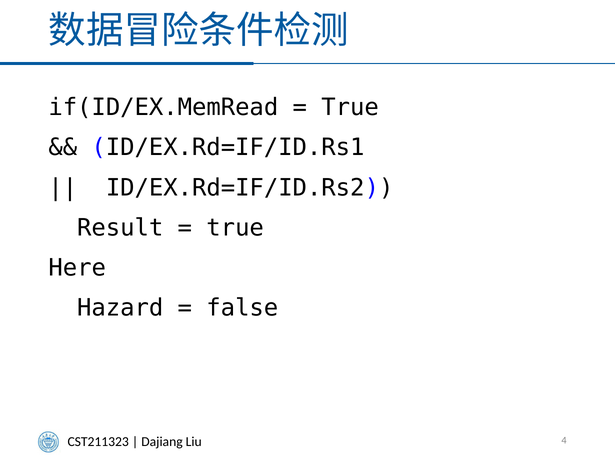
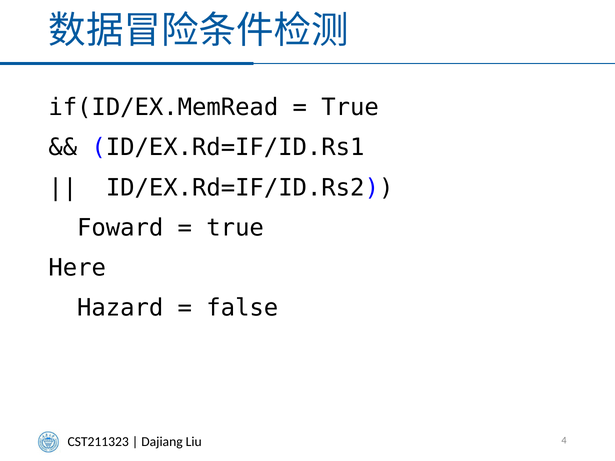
Result: Result -> Foward (120, 228)
